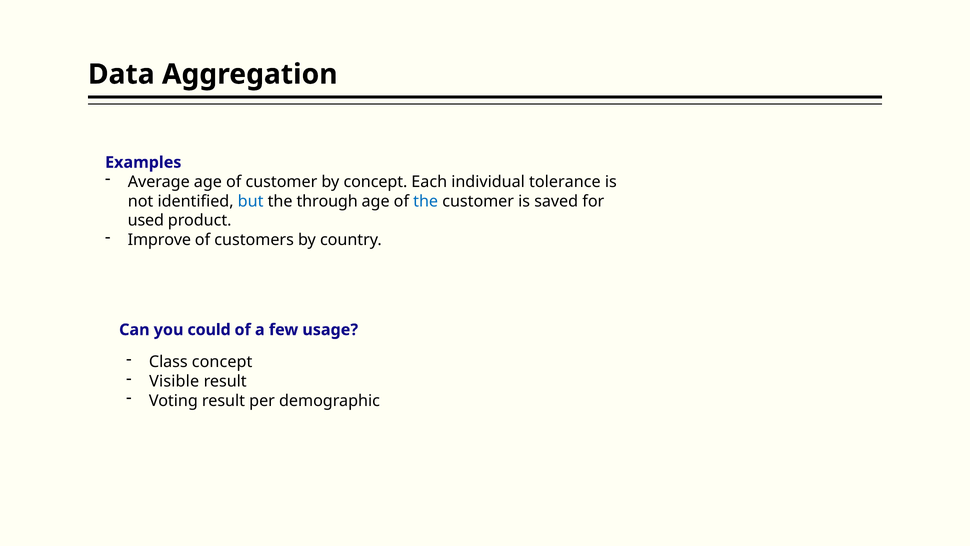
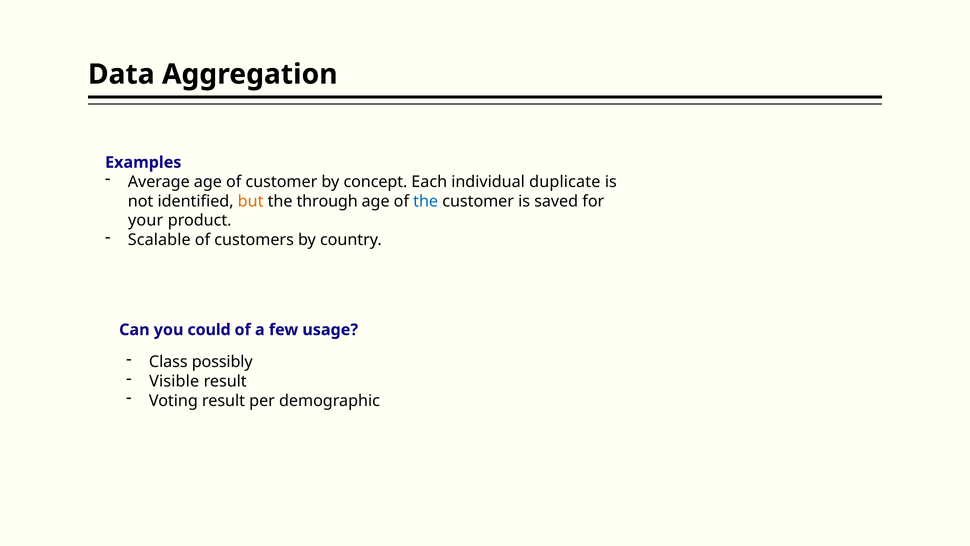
tolerance: tolerance -> duplicate (565, 182)
but colour: blue -> orange (251, 201)
used: used -> your (146, 220)
Improve: Improve -> Scalable (159, 240)
Class concept: concept -> possibly (222, 362)
